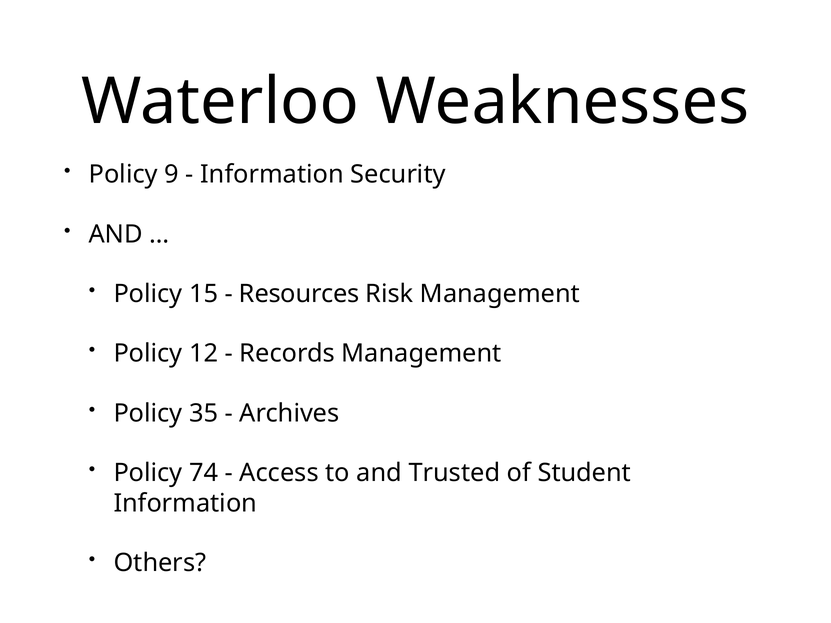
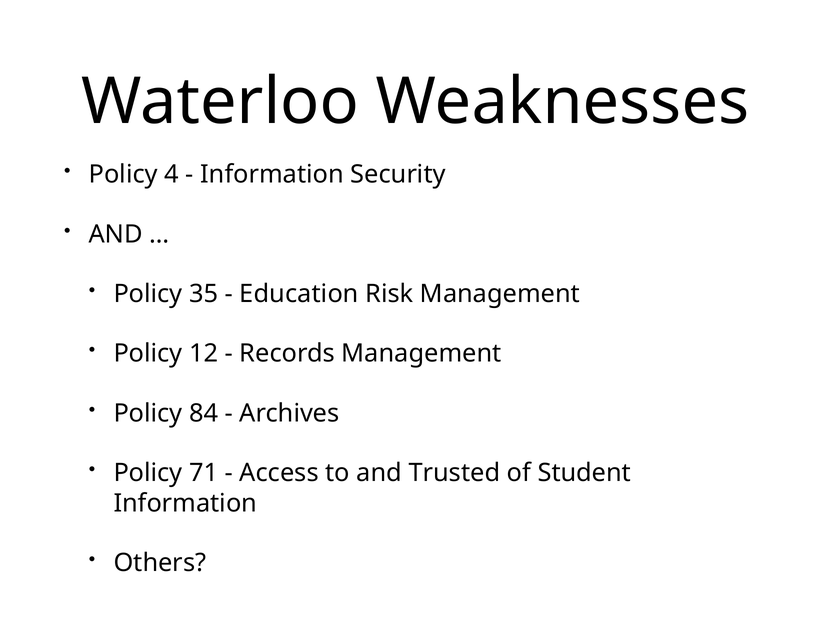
9: 9 -> 4 (172, 175)
15: 15 -> 35 (204, 294)
Resources: Resources -> Education (299, 294)
35: 35 -> 84 (204, 413)
74: 74 -> 71 (204, 473)
